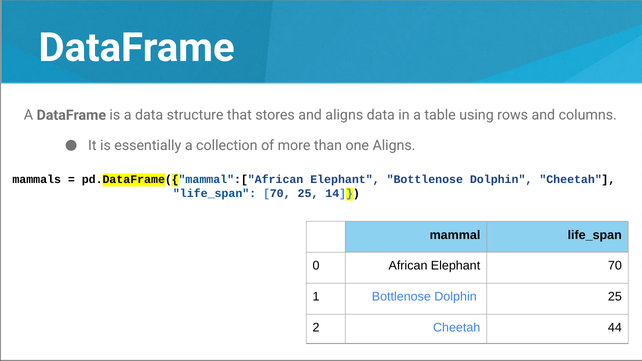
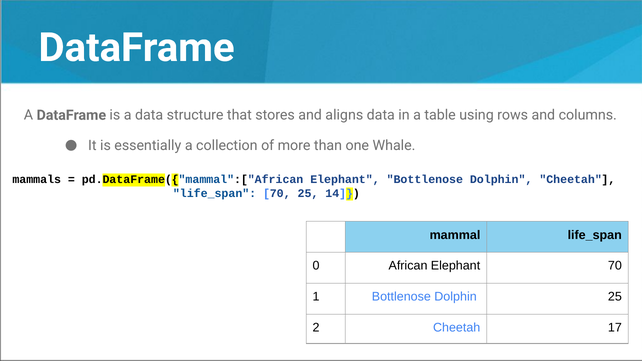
one Aligns: Aligns -> Whale (394, 145)
44: 44 -> 17 (615, 328)
